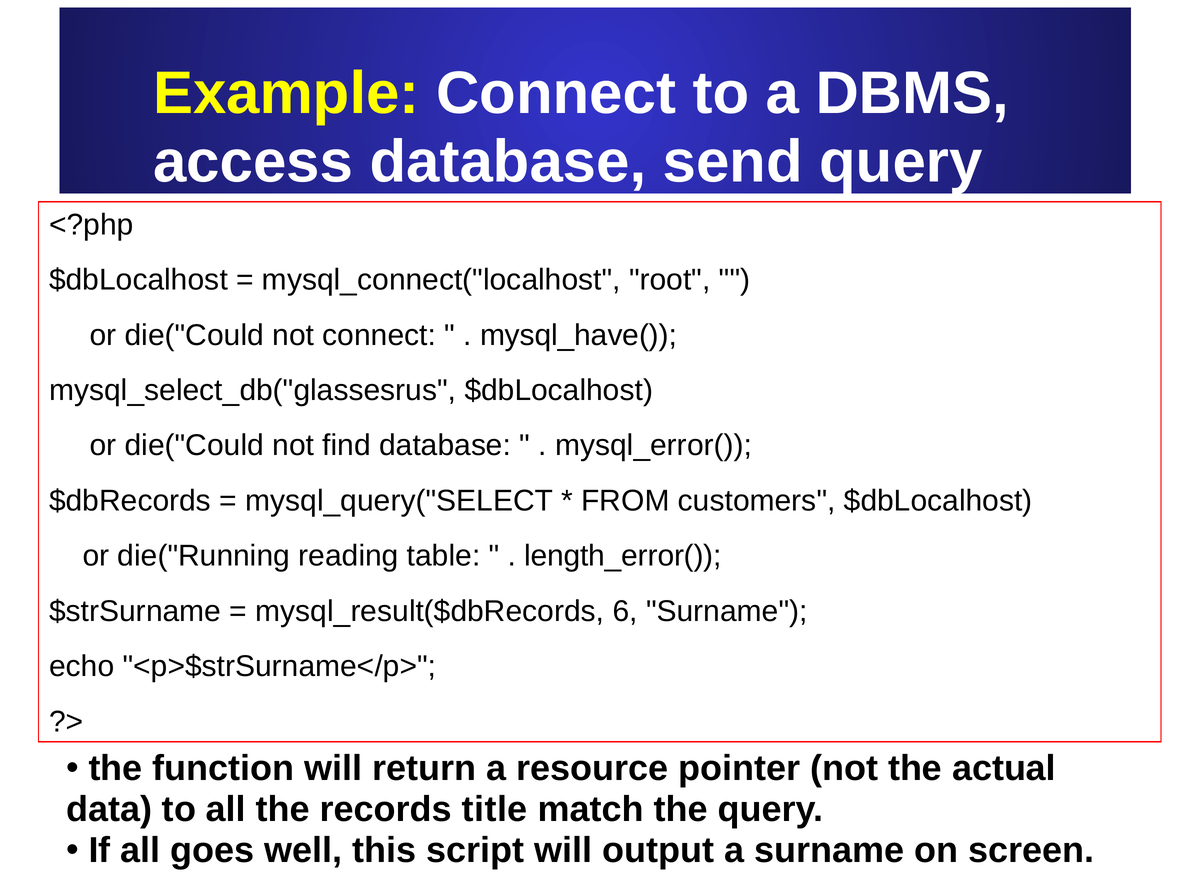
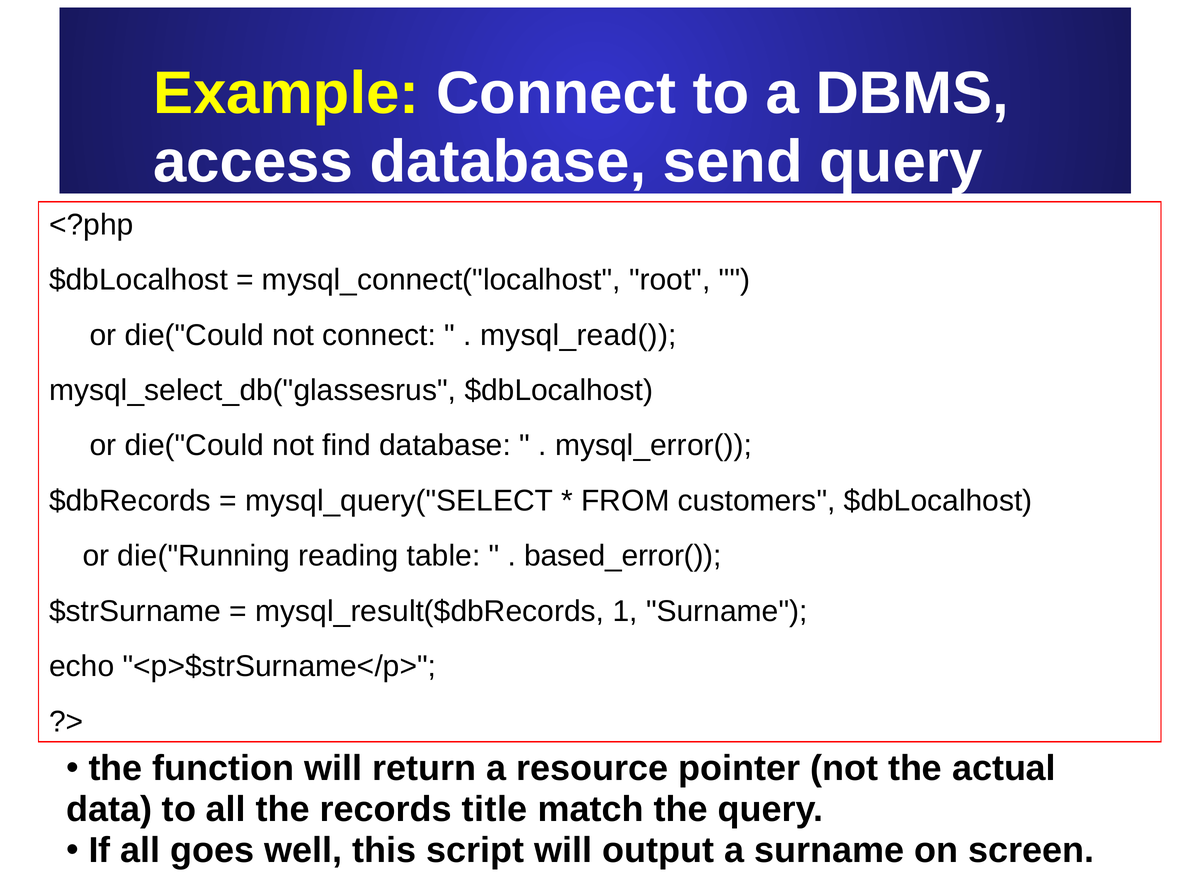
mysql_have(: mysql_have( -> mysql_read( (578, 335)
length_error(: length_error( -> based_error( (623, 556)
6: 6 -> 1 (625, 611)
